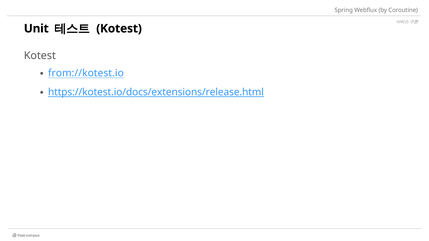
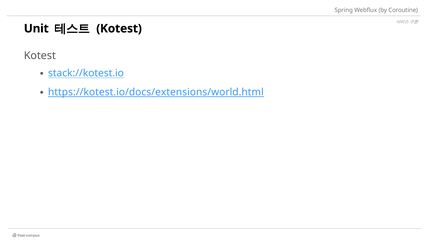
from://kotest.io: from://kotest.io -> stack://kotest.io (86, 73)
https://kotest.io/docs/extensions/release.html: https://kotest.io/docs/extensions/release.html -> https://kotest.io/docs/extensions/world.html (156, 92)
